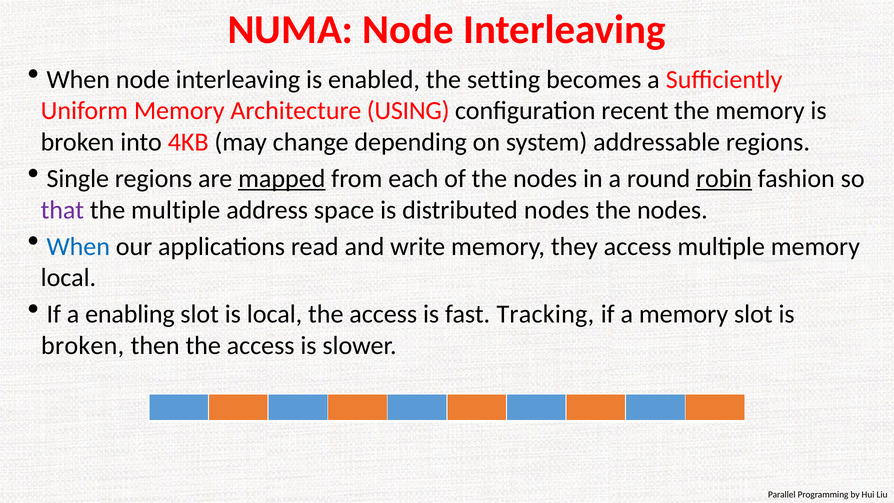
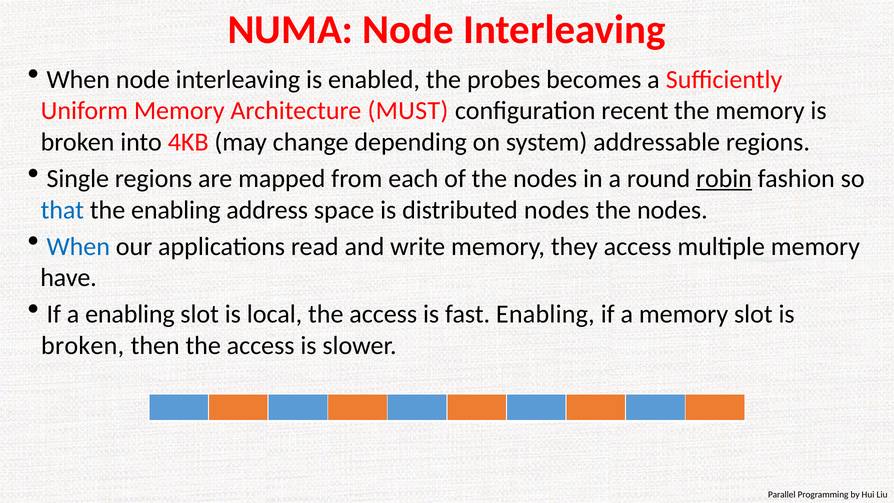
setting: setting -> probes (504, 79)
USING: USING -> MUST (408, 111)
mapped underline: present -> none (282, 179)
that colour: purple -> blue (62, 210)
the multiple: multiple -> enabling (176, 210)
local: local -> have (69, 278)
fast Tracking: Tracking -> Enabling (545, 314)
